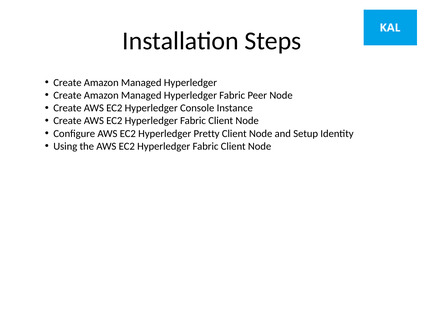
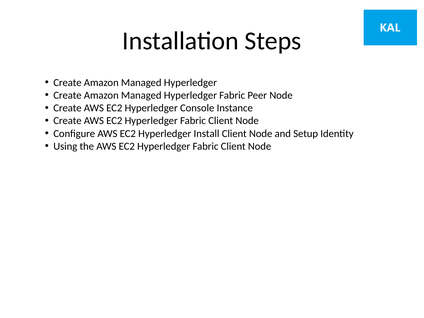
Pretty: Pretty -> Install (207, 134)
